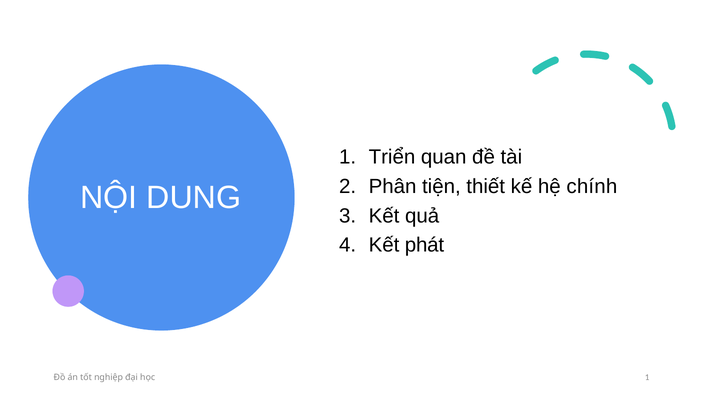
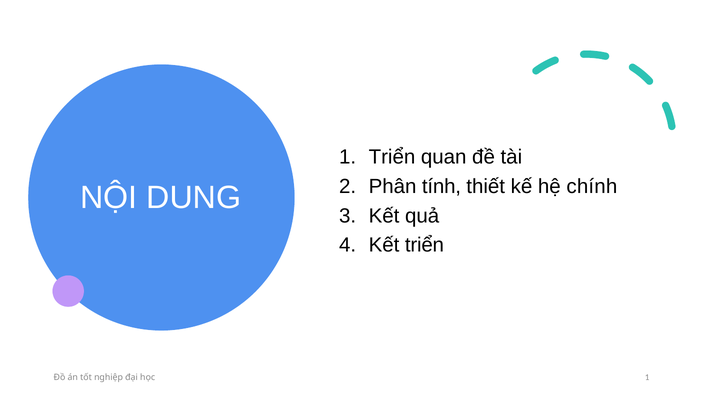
tiện: tiện -> tính (442, 187)
Kết phát: phát -> triển (424, 245)
